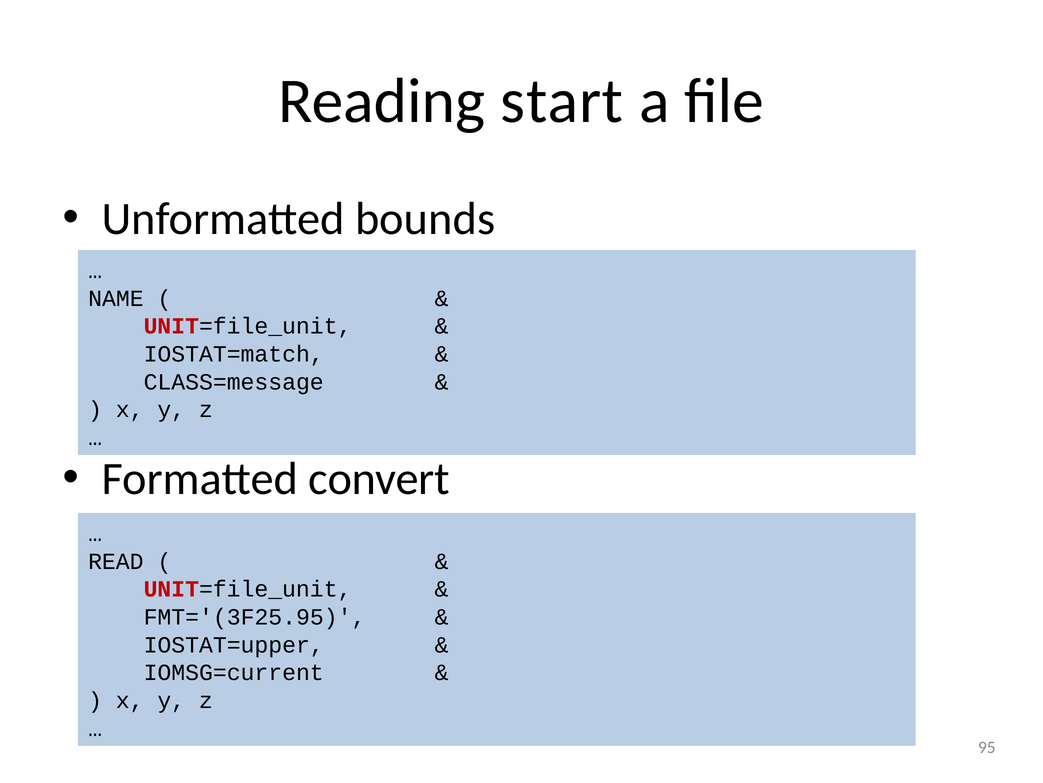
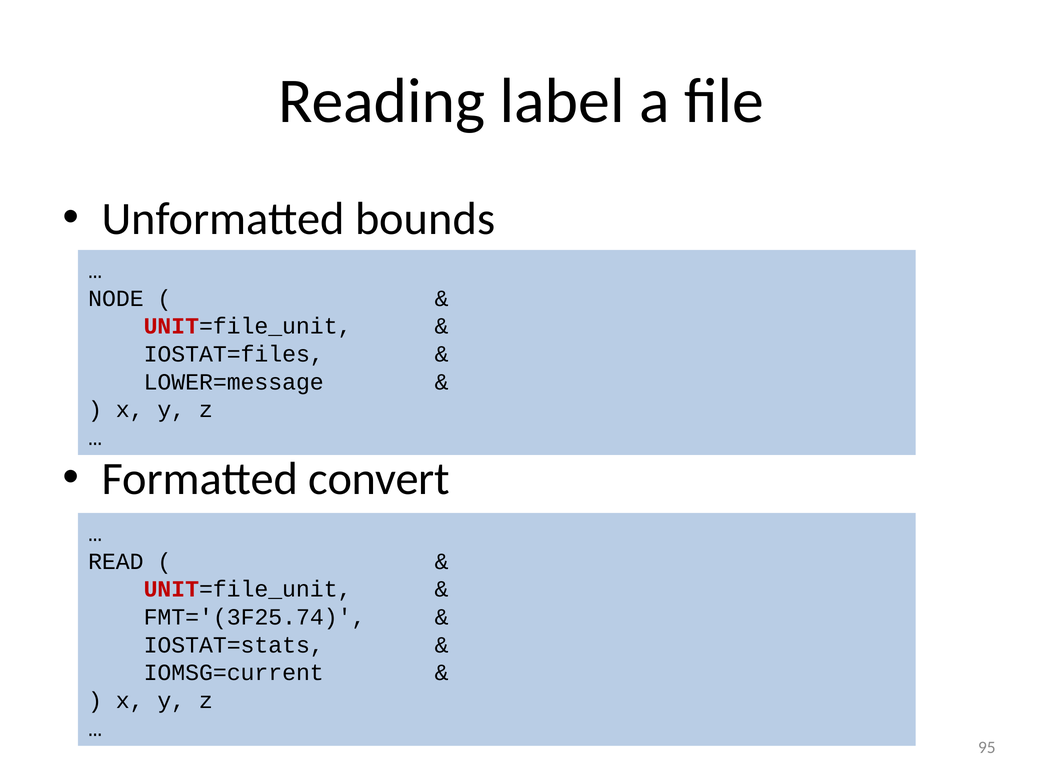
start: start -> label (562, 101)
NAME: NAME -> NODE (116, 298)
IOSTAT=match: IOSTAT=match -> IOSTAT=files (234, 354)
CLASS=message: CLASS=message -> LOWER=message (234, 382)
FMT='(3F25.95: FMT='(3F25.95 -> FMT='(3F25.74 (255, 617)
IOSTAT=upper: IOSTAT=upper -> IOSTAT=stats (234, 644)
